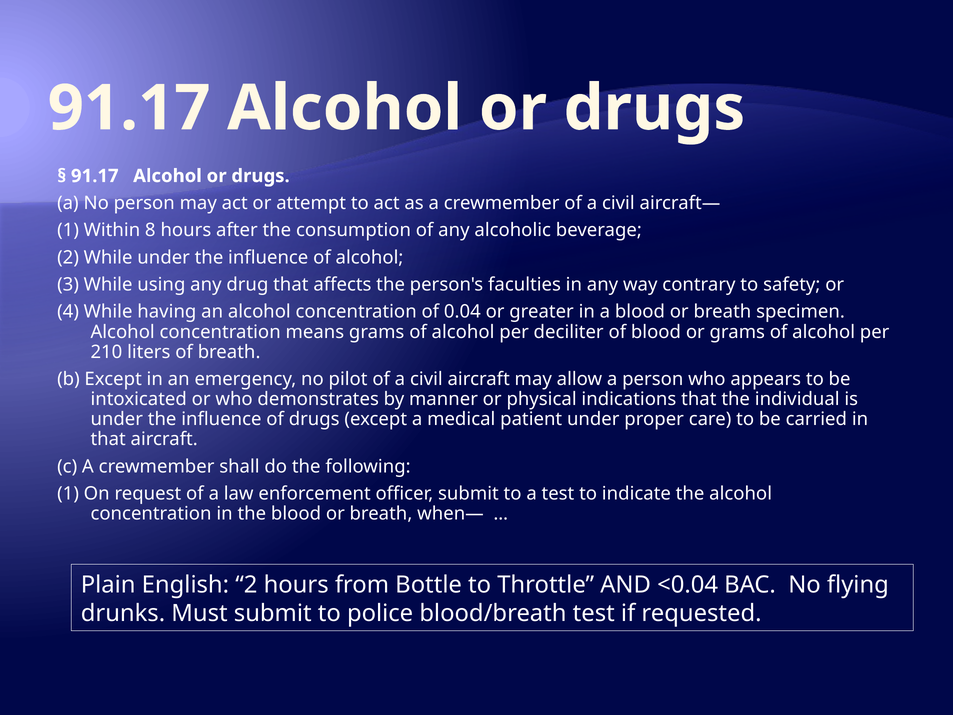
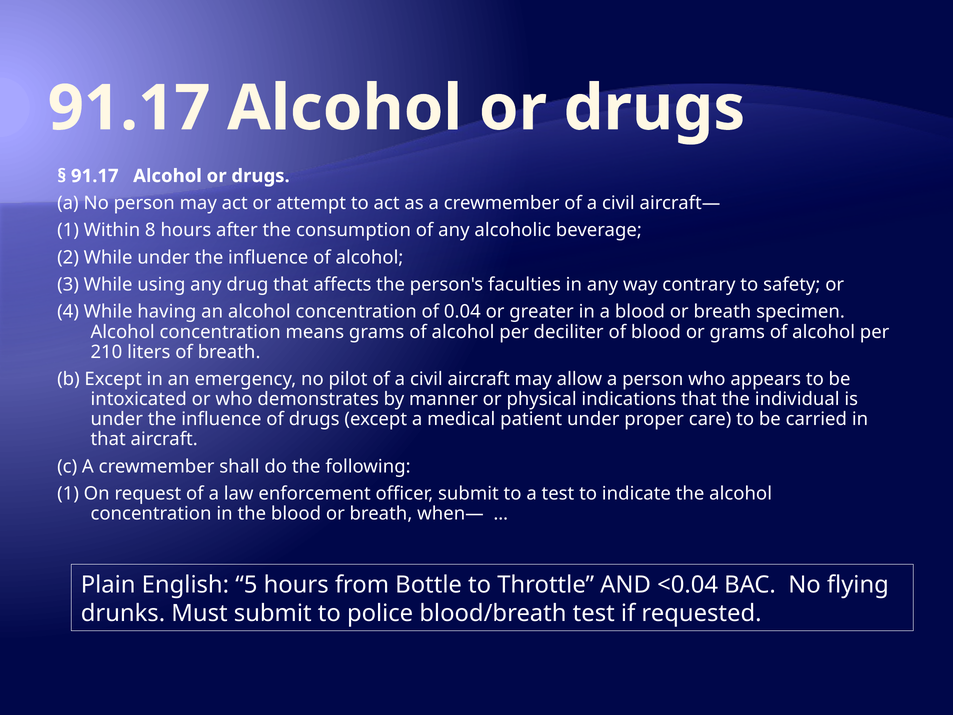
English 2: 2 -> 5 (246, 584)
